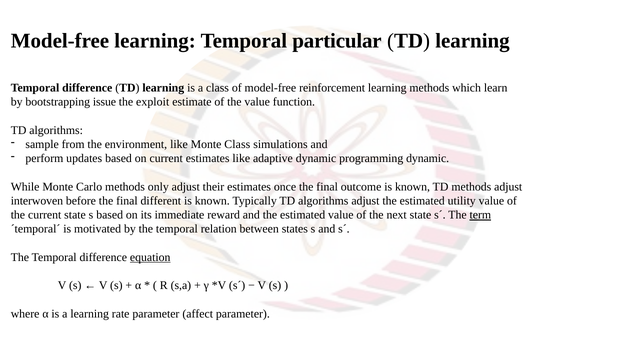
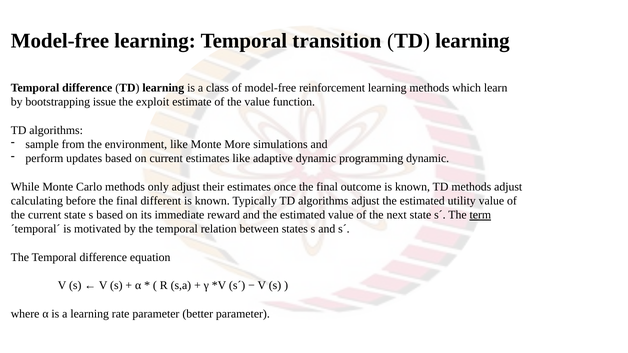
particular: particular -> transition (337, 41)
Monte Class: Class -> More (237, 144)
interwoven: interwoven -> calculating (37, 201)
equation underline: present -> none (150, 258)
affect: affect -> better (198, 314)
